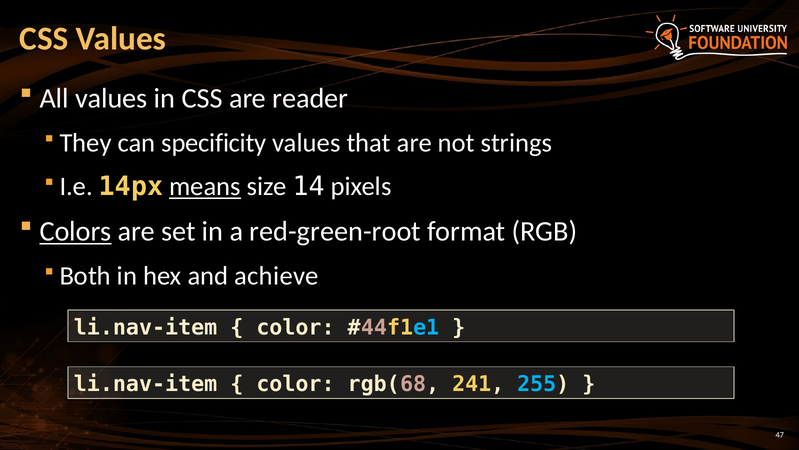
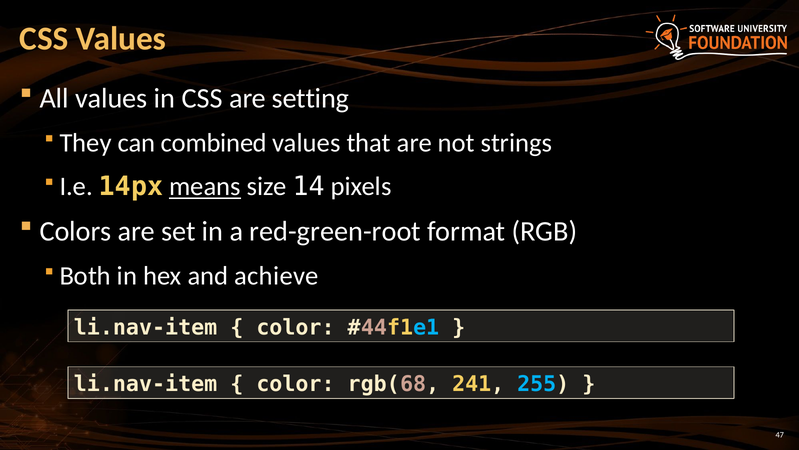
reader: reader -> setting (310, 98)
specificity: specificity -> combined (214, 143)
Colors underline: present -> none (75, 231)
